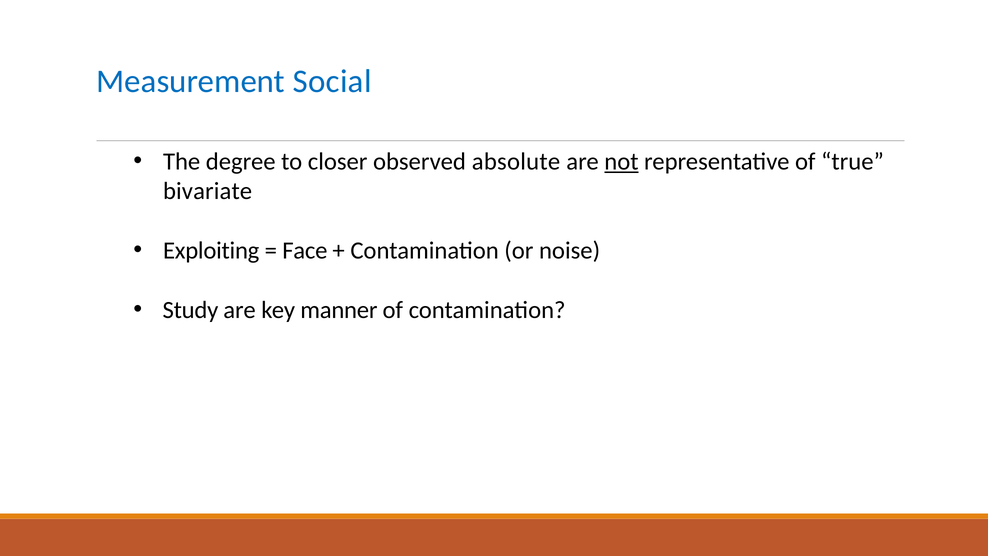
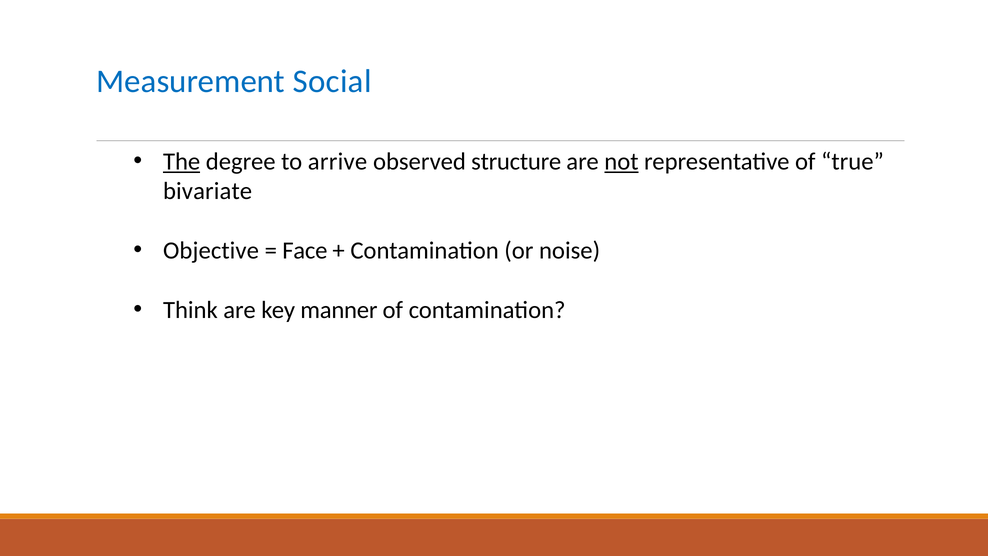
The underline: none -> present (182, 162)
closer: closer -> arrive (338, 162)
absolute: absolute -> structure (516, 162)
Exploiting: Exploiting -> Objective (211, 251)
Study: Study -> Think (190, 310)
